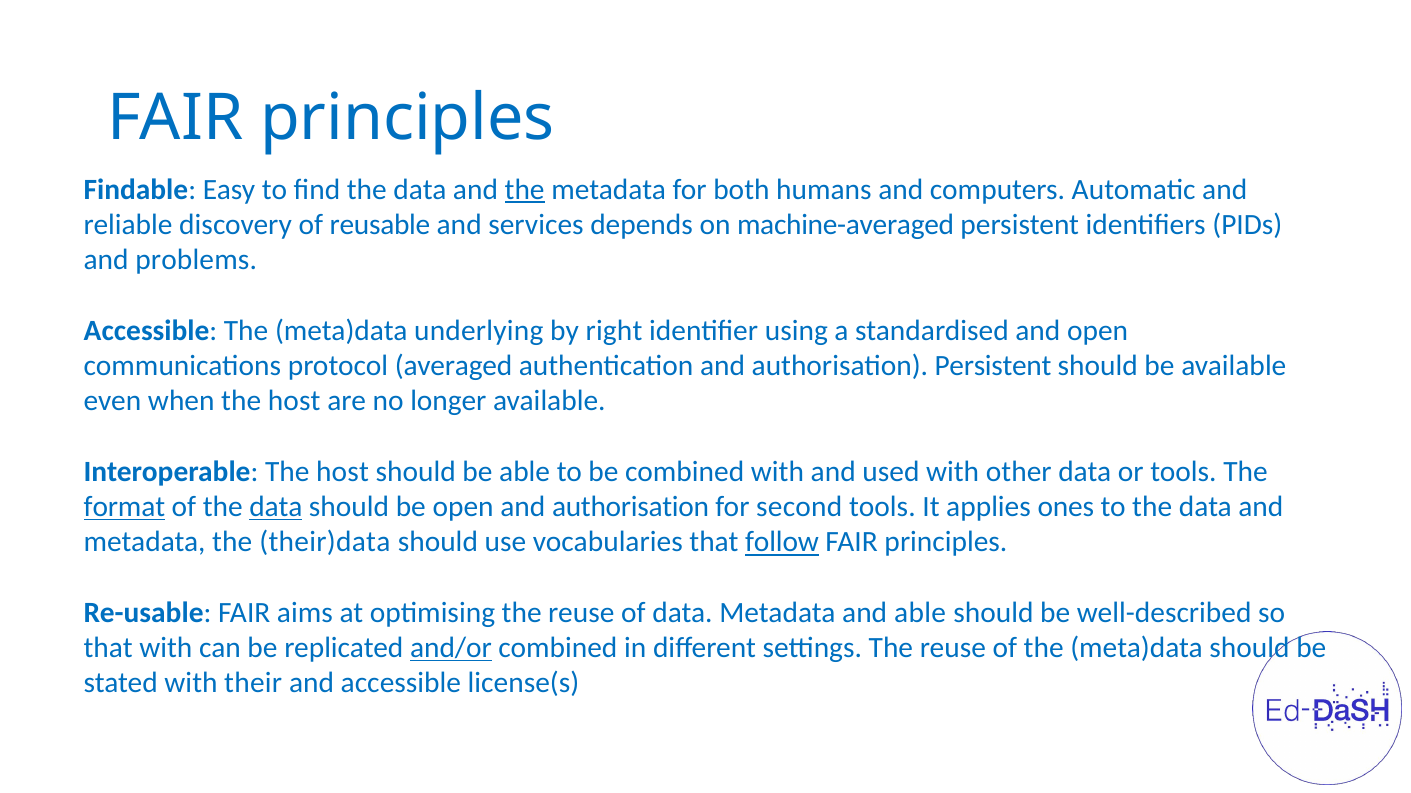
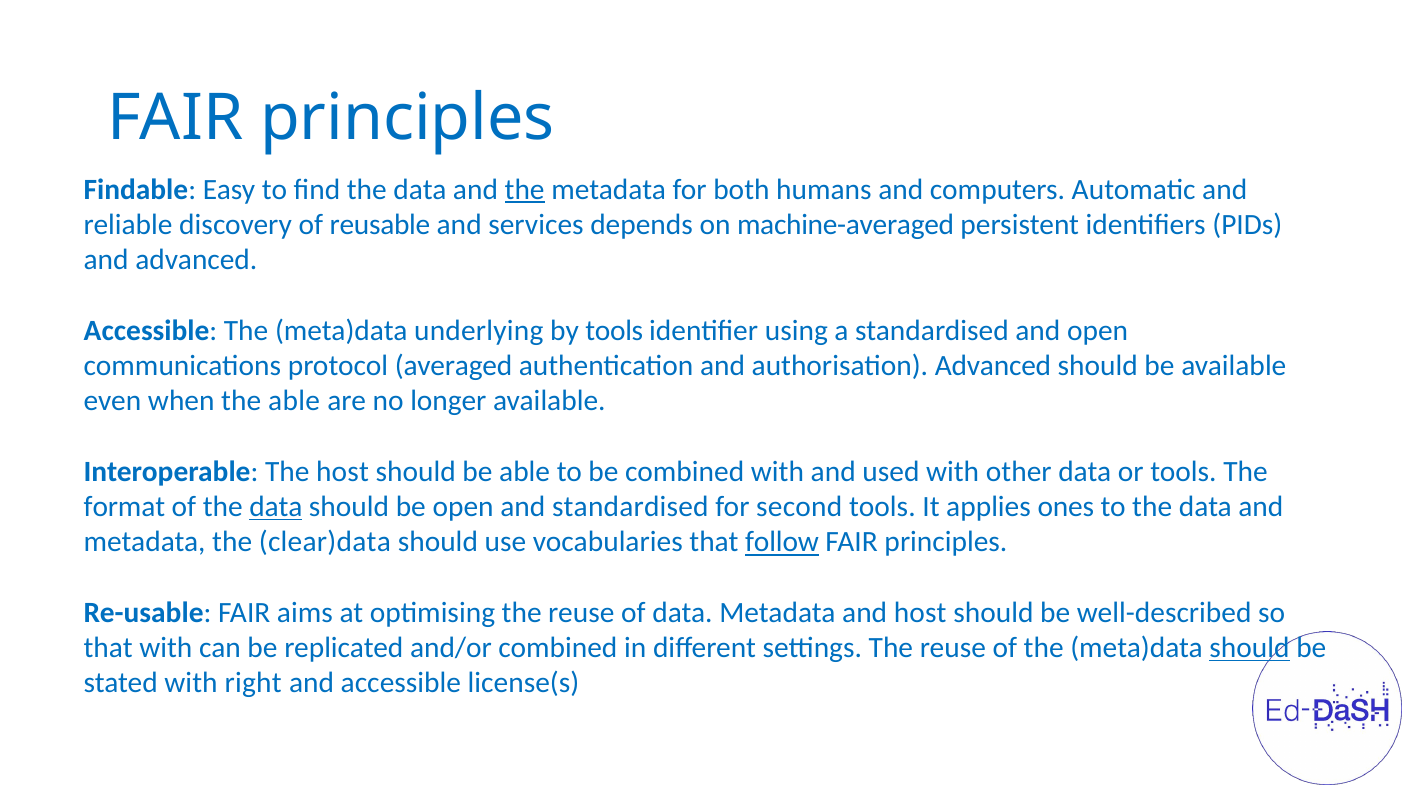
and problems: problems -> advanced (196, 260)
by right: right -> tools (614, 331)
authorisation Persistent: Persistent -> Advanced (993, 366)
when the host: host -> able (294, 401)
format underline: present -> none (124, 507)
open and authorisation: authorisation -> standardised (630, 507)
their)data: their)data -> clear)data (325, 543)
and able: able -> host (920, 613)
and/or underline: present -> none (451, 648)
should underline: none -> present (1249, 648)
their: their -> right (253, 684)
